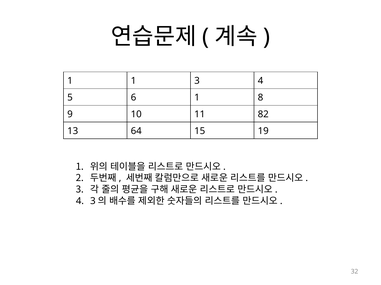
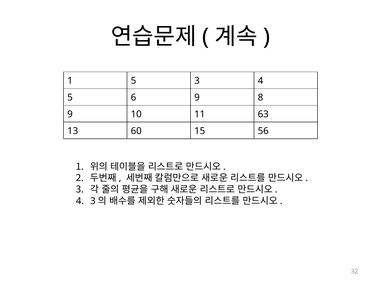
1 1: 1 -> 5 (134, 81)
6 1: 1 -> 9 (197, 98)
82: 82 -> 63 (263, 115)
64: 64 -> 60 (136, 131)
19: 19 -> 56 (263, 131)
